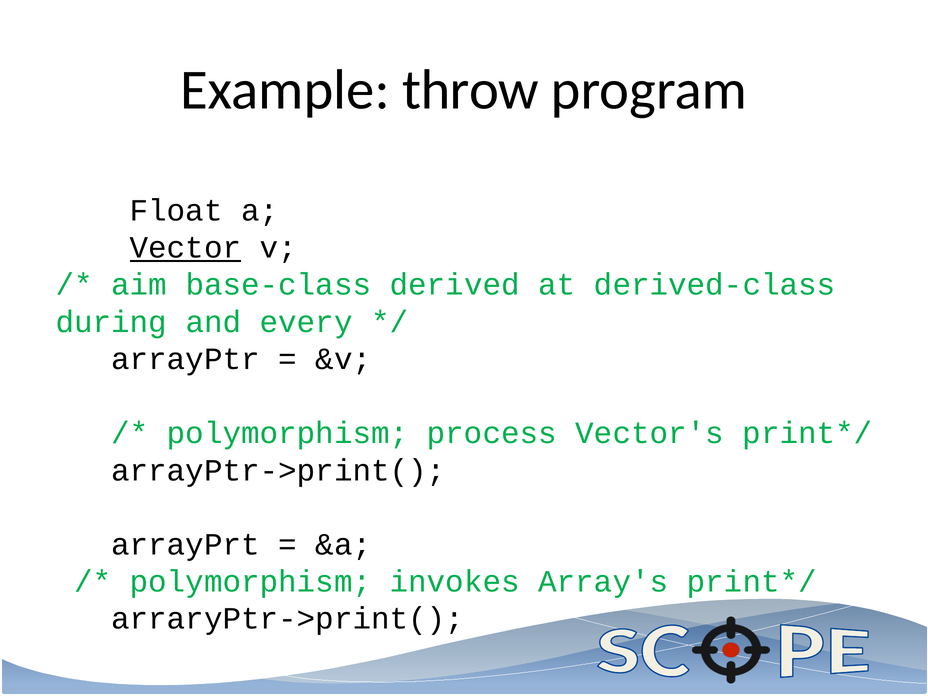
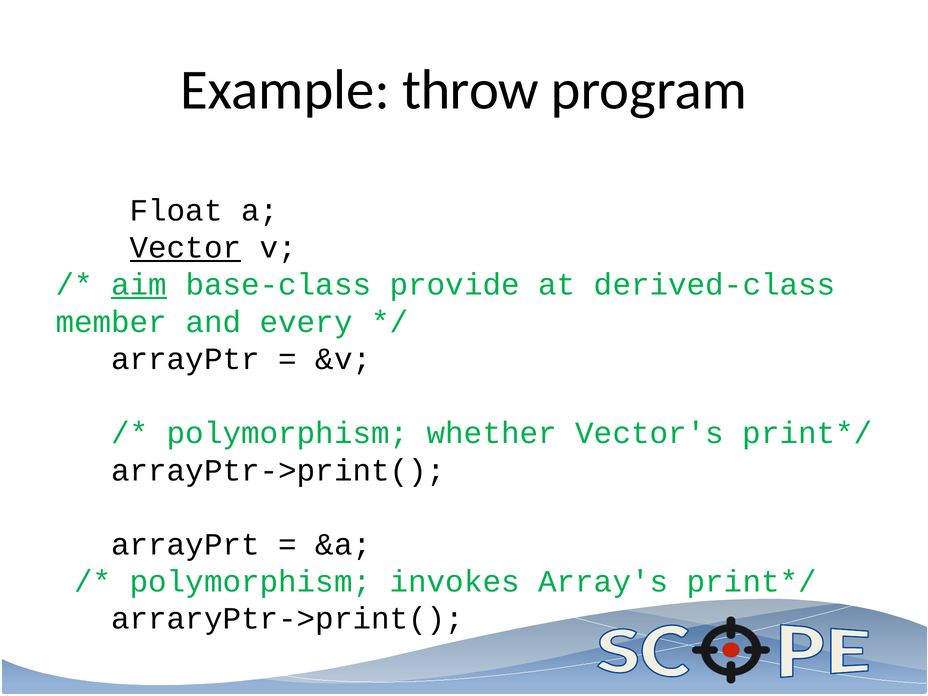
aim underline: none -> present (139, 285)
derived: derived -> provide (455, 285)
during: during -> member (111, 322)
process: process -> whether (492, 433)
